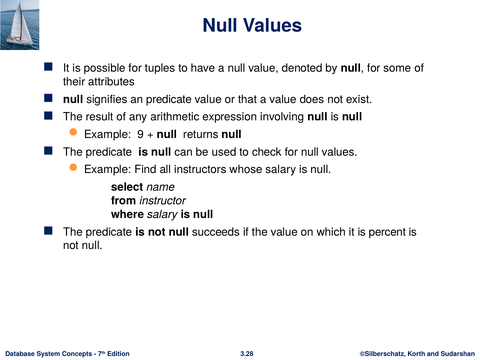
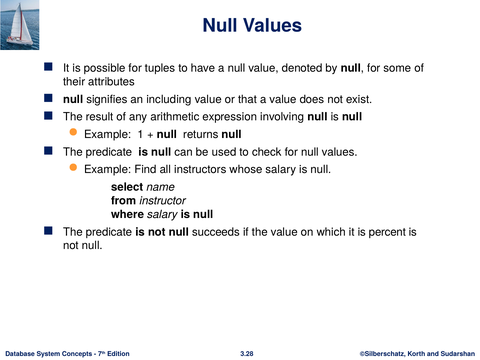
an predicate: predicate -> including (169, 99)
9: 9 -> 1 (141, 134)
